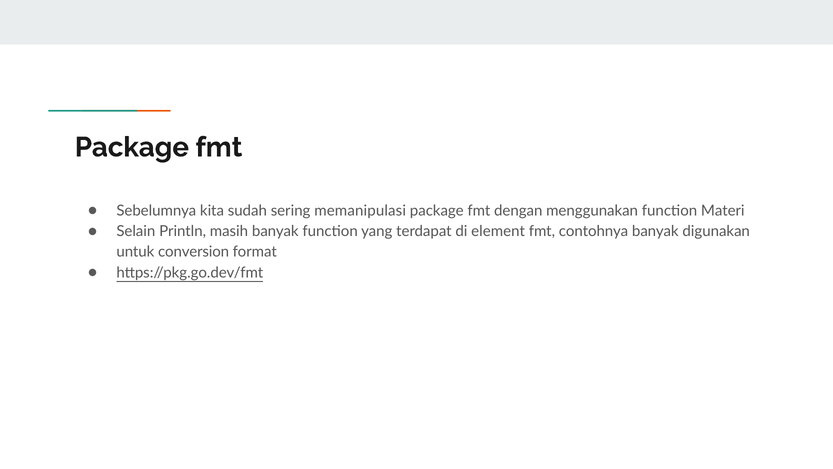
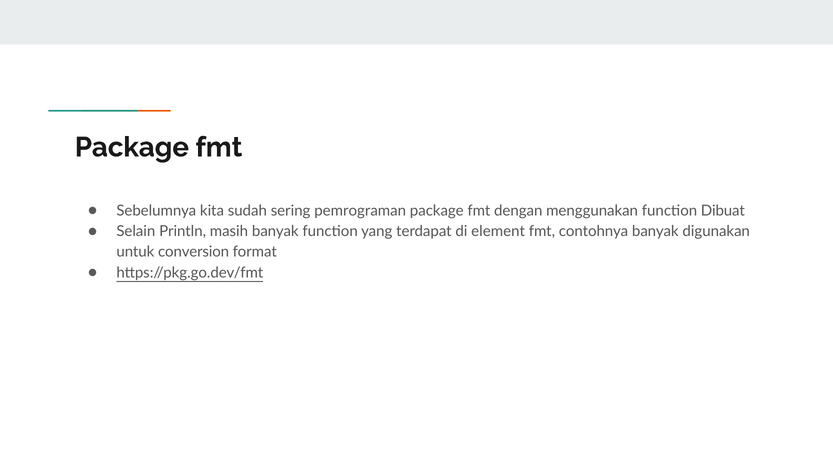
memanipulasi: memanipulasi -> pemrograman (360, 210)
Materi: Materi -> Dibuat (723, 210)
